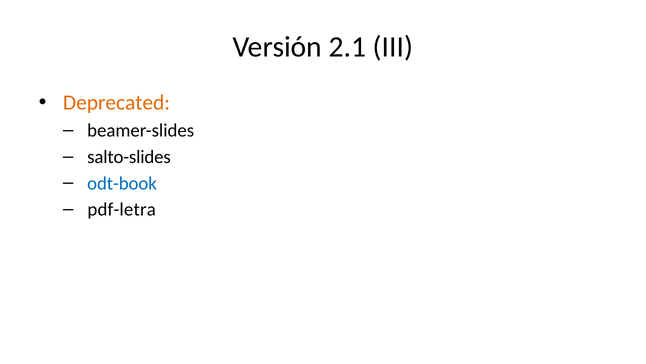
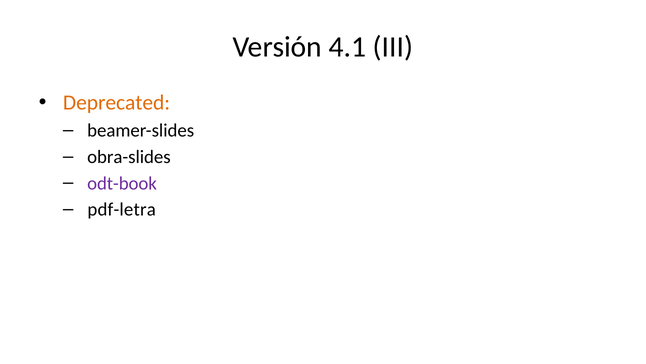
2.1: 2.1 -> 4.1 (347, 47)
salto-slides: salto-slides -> obra-slides (129, 157)
odt-book colour: blue -> purple (122, 183)
